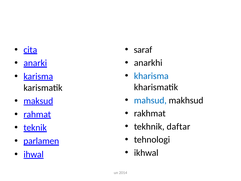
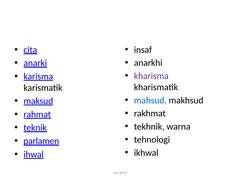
saraf: saraf -> insaf (143, 50)
kharisma colour: blue -> purple (151, 76)
daftar: daftar -> warna (179, 126)
